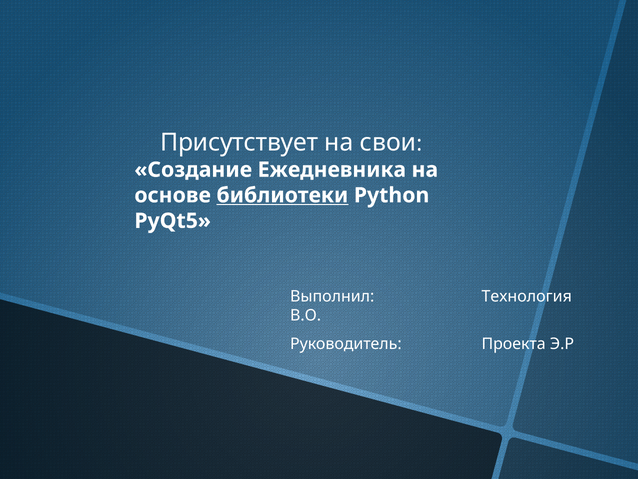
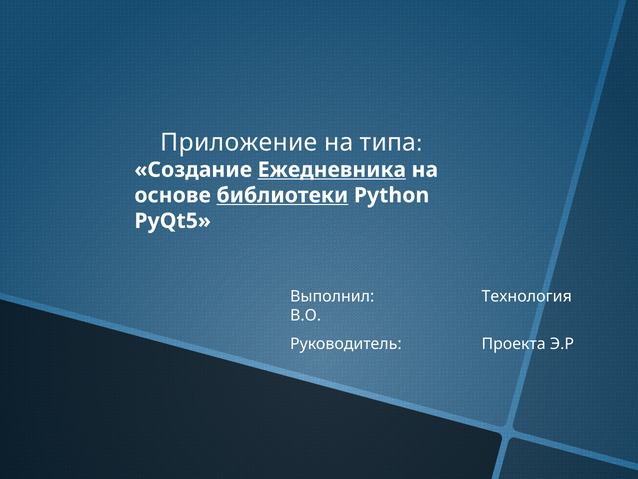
Присутствует: Присутствует -> Приложение (239, 142)
свои: свои -> типа (388, 142)
Ежедневника underline: none -> present (332, 170)
